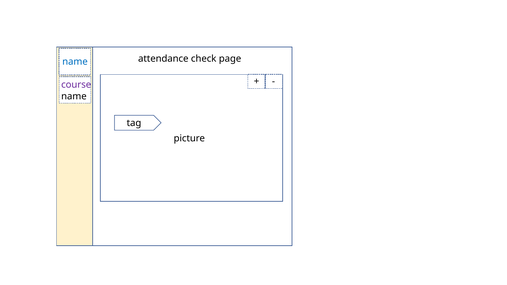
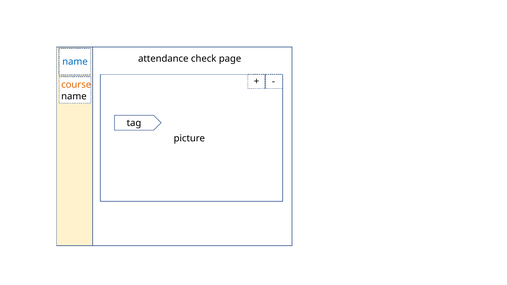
course colour: purple -> orange (76, 85)
